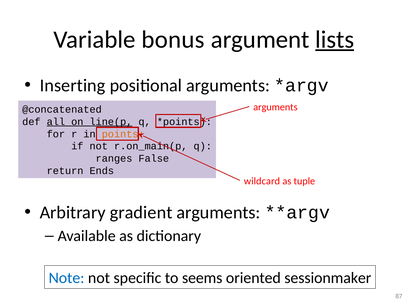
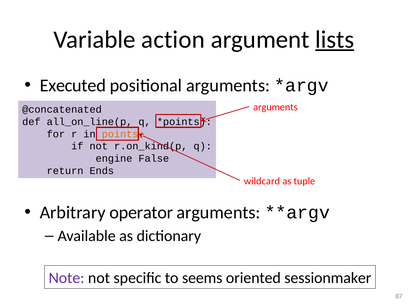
bonus: bonus -> action (173, 39)
Inserting: Inserting -> Executed (73, 86)
all_on_line(p underline: present -> none (90, 122)
r.on_main(p: r.on_main(p -> r.on_kind(p (151, 146)
ranges: ranges -> engine (114, 158)
gradient: gradient -> operator (141, 213)
Note colour: blue -> purple (67, 278)
